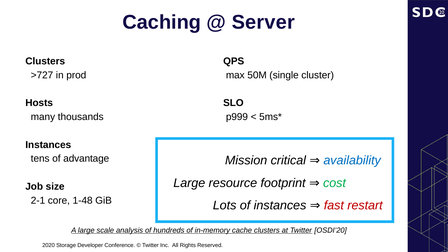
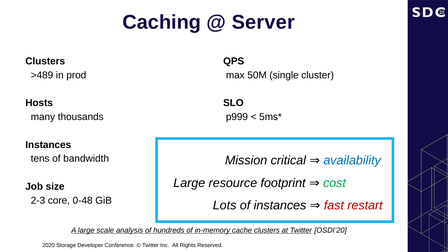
>727: >727 -> >489 (42, 75)
advantage: advantage -> bandwidth (86, 159)
2-1: 2-1 -> 2-3 (38, 201)
1-48: 1-48 -> 0-48 (83, 201)
